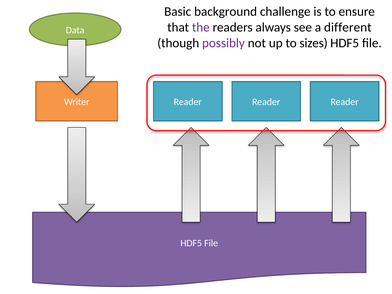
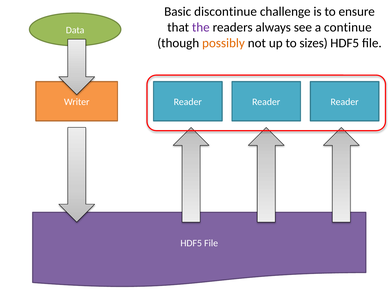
background: background -> discontinue (226, 12)
different: different -> continue (348, 27)
possibly colour: purple -> orange (223, 43)
